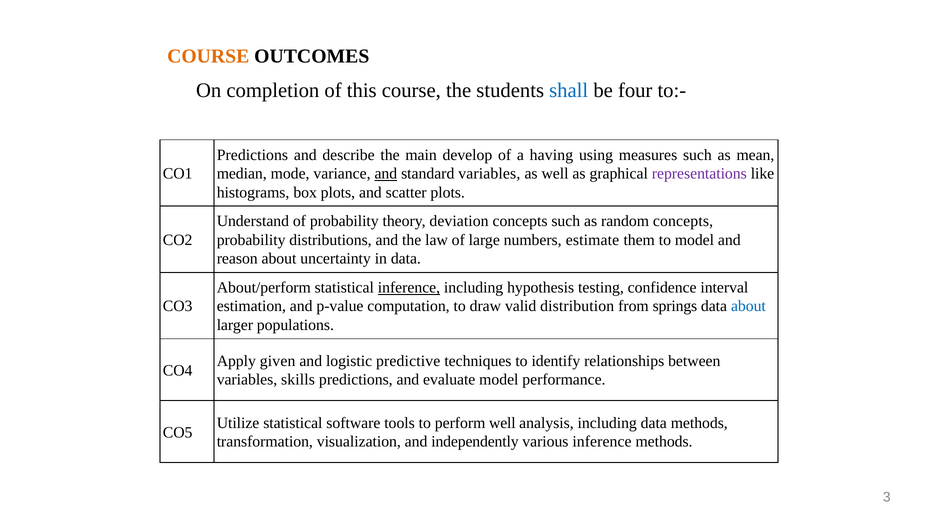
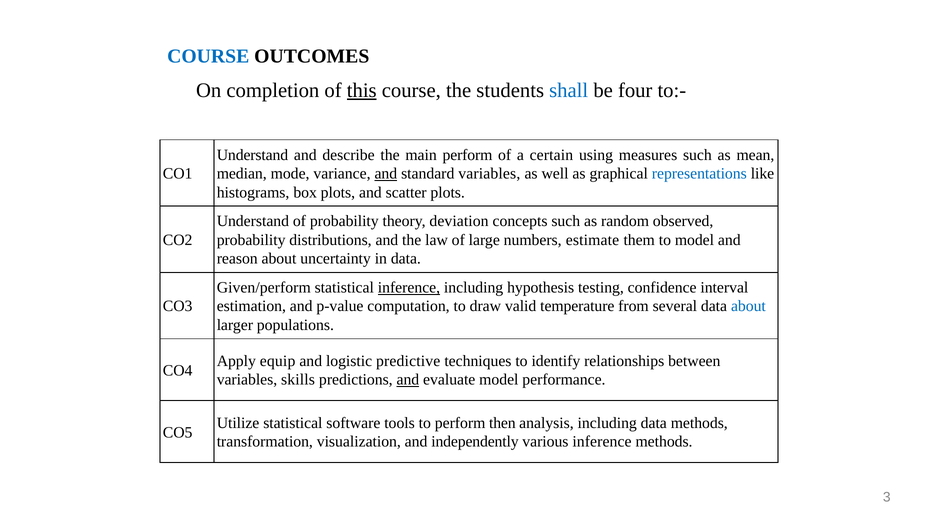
COURSE colour: orange -> blue (208, 56)
this underline: none -> present (362, 90)
Predictions: Predictions -> Understand (252, 155)
main develop: develop -> perform (467, 155)
having: having -> certain (551, 155)
representations colour: purple -> blue (699, 173)
random concepts: concepts -> observed (683, 221)
About/perform: About/perform -> Given/perform (264, 287)
distribution: distribution -> temperature (577, 306)
springs: springs -> several (675, 306)
given: given -> equip (278, 361)
and underline: none -> present (408, 379)
perform well: well -> then (502, 423)
